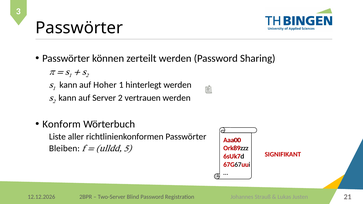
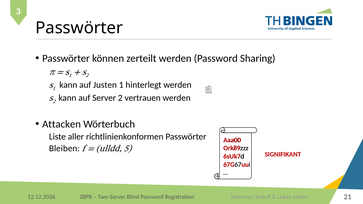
Hoher: Hoher -> Justen (105, 85)
Konform: Konform -> Attacken (62, 124)
